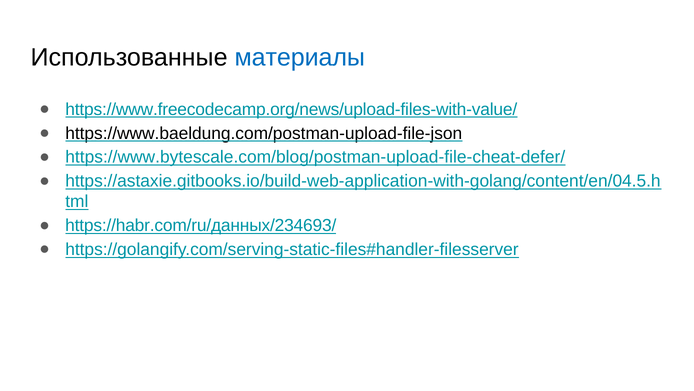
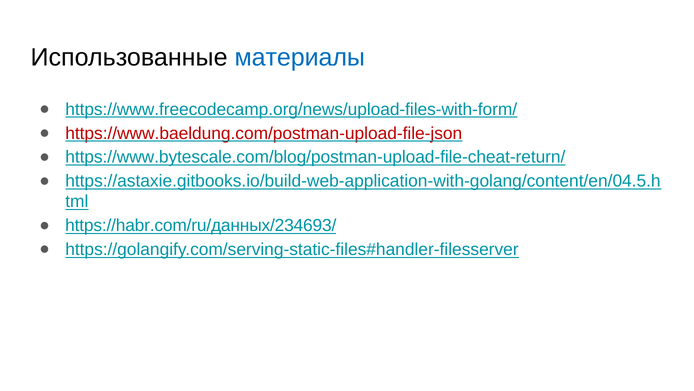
https://www.freecodecamp.org/news/upload-files-with-value/: https://www.freecodecamp.org/news/upload-files-with-value/ -> https://www.freecodecamp.org/news/upload-files-with-form/ (291, 109)
https://www.baeldung.com/postman-upload-file-json colour: black -> red (264, 133)
https://www.bytescale.com/blog/postman-upload-file-cheat-defer/: https://www.bytescale.com/blog/postman-upload-file-cheat-defer/ -> https://www.bytescale.com/blog/postman-upload-file-cheat-return/ (315, 157)
